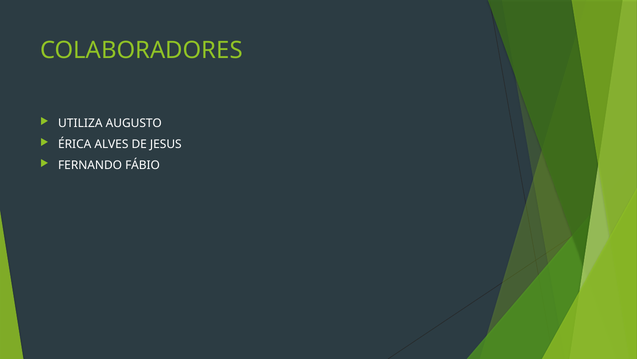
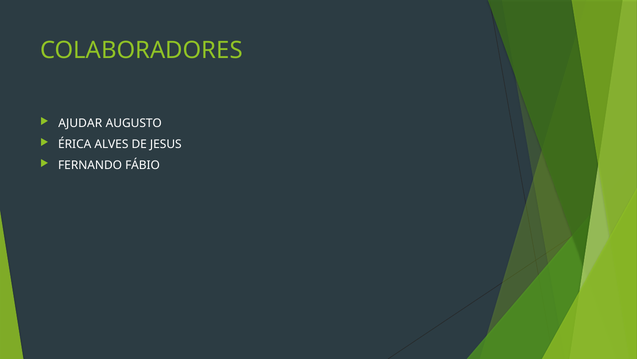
UTILIZA: UTILIZA -> AJUDAR (80, 123)
